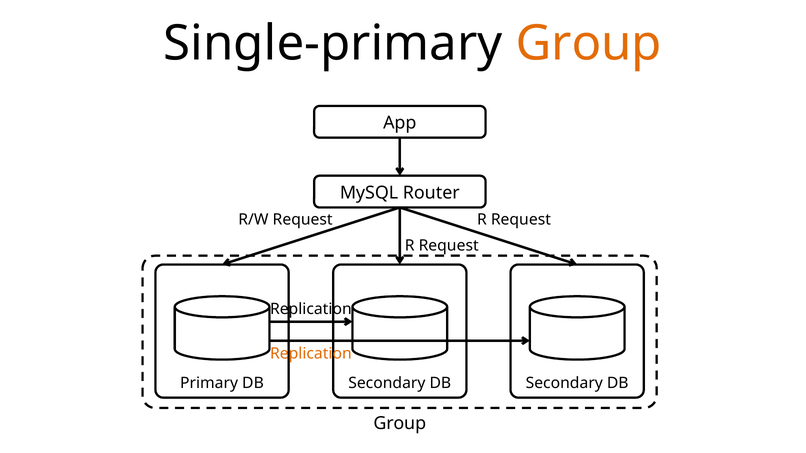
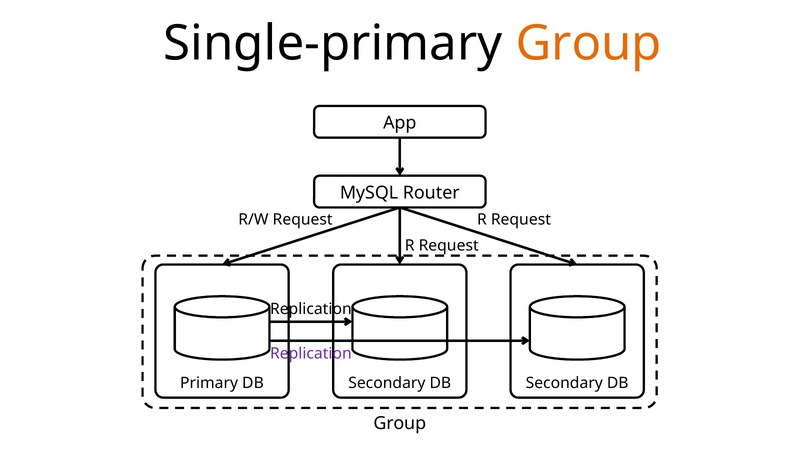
Replication colour: orange -> purple (311, 354)
